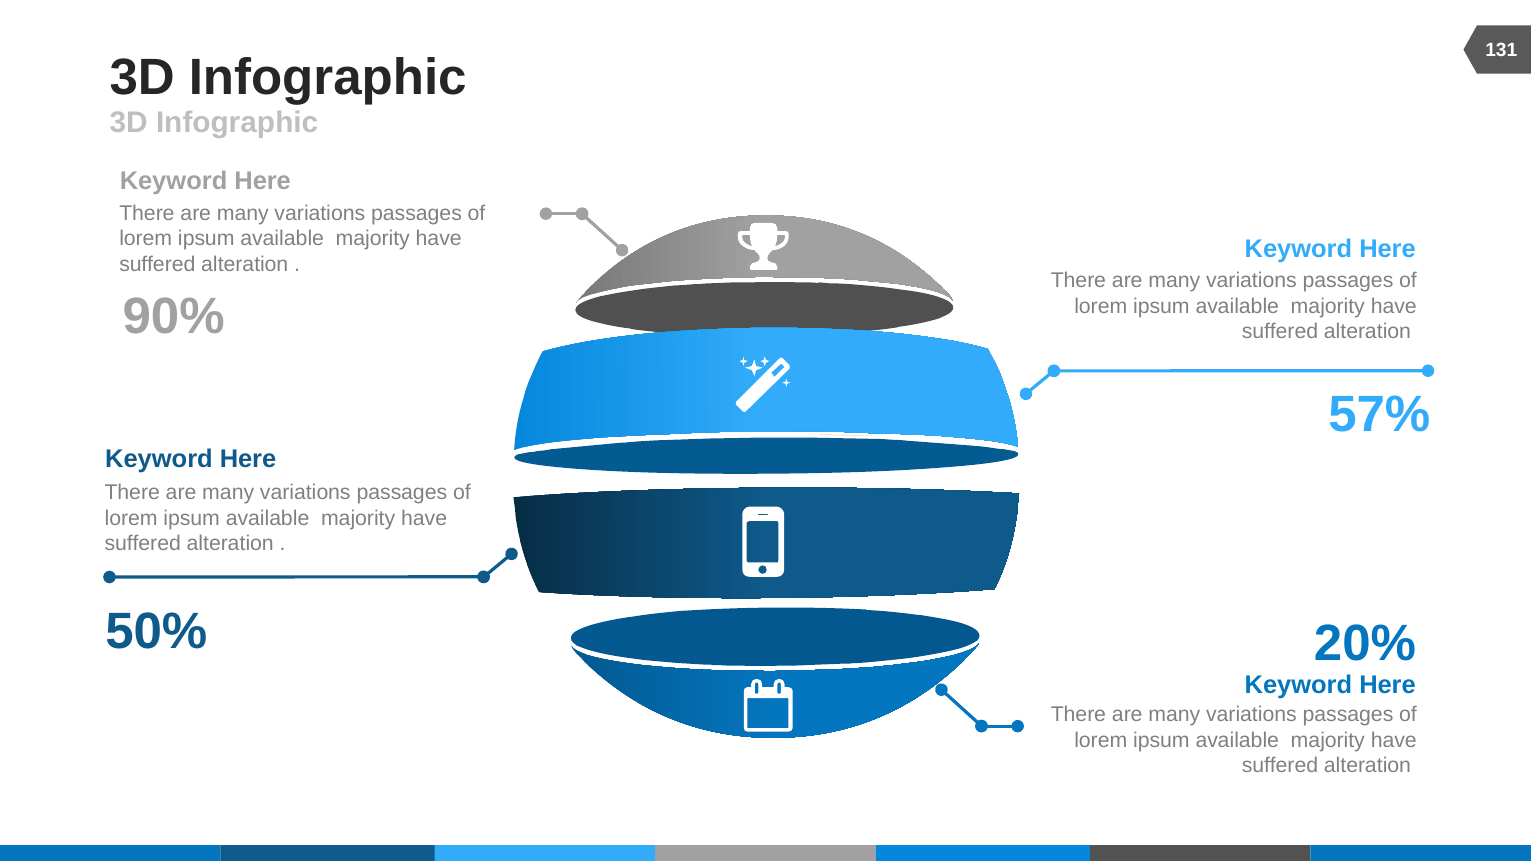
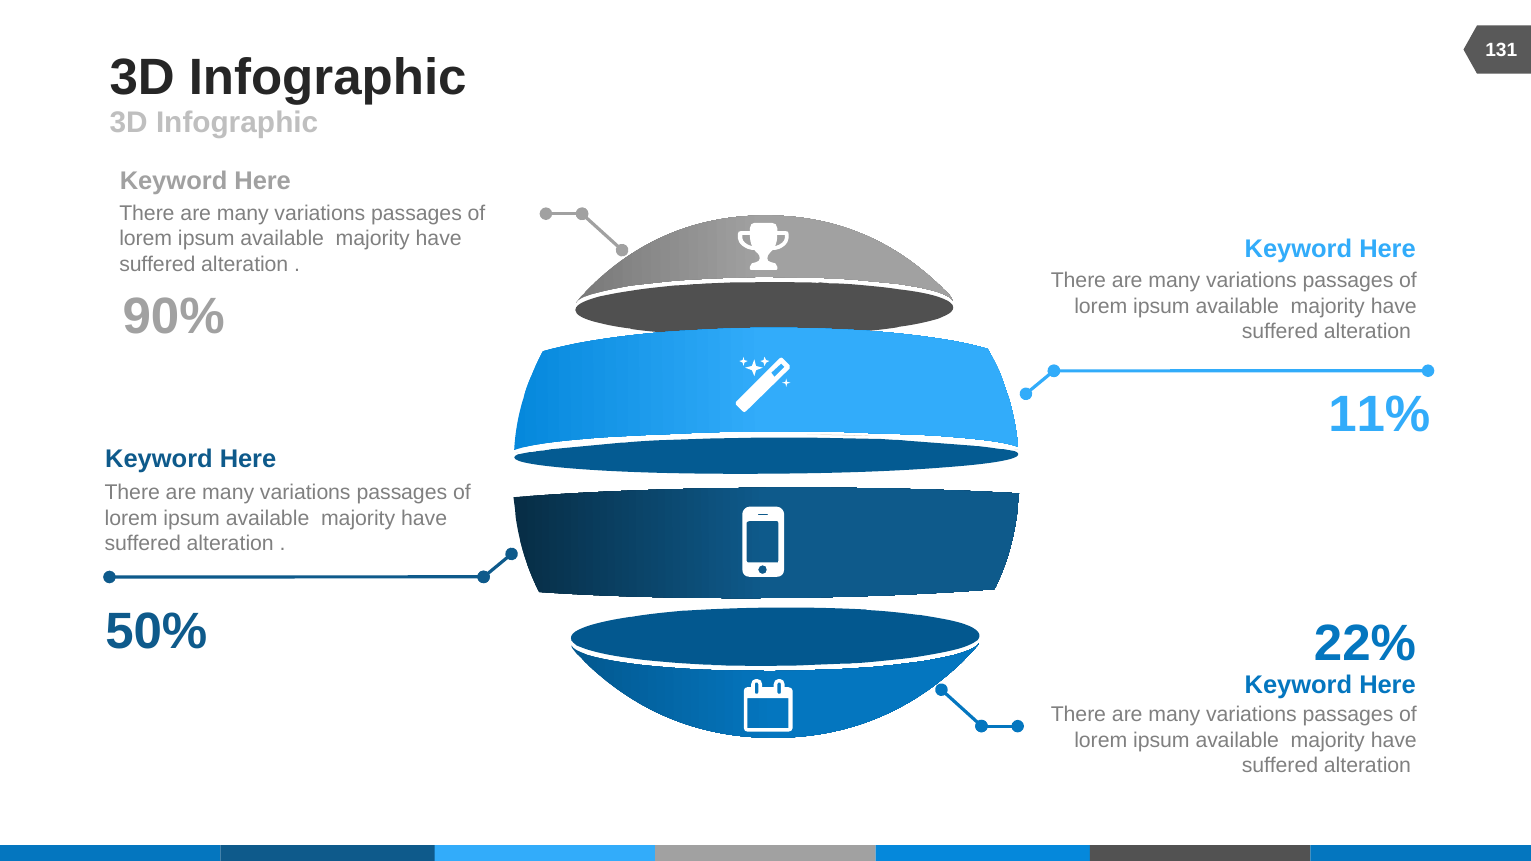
57%: 57% -> 11% (1379, 415)
20%: 20% -> 22% (1365, 644)
